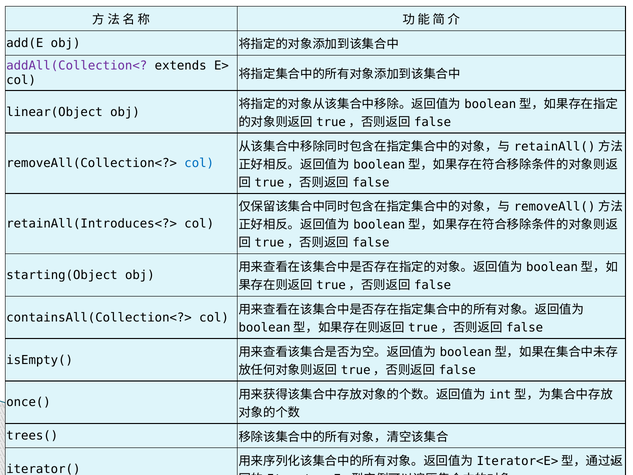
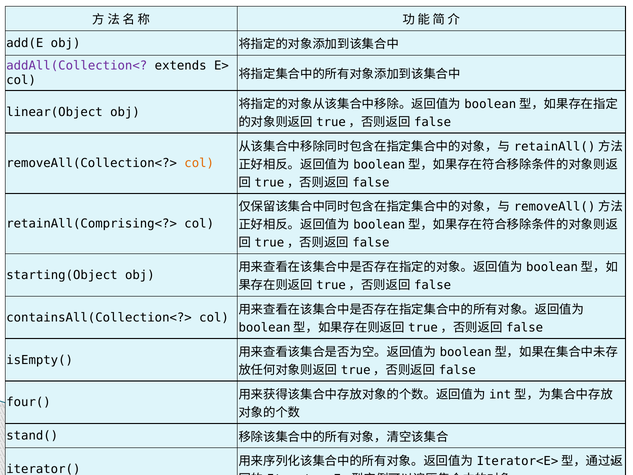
col colour: blue -> orange (199, 163)
retainAll(Introduces<?>: retainAll(Introduces<?> -> retainAll(Comprising<?> (92, 224)
once(: once( -> four( (29, 402)
trees(: trees( -> stand( (32, 436)
